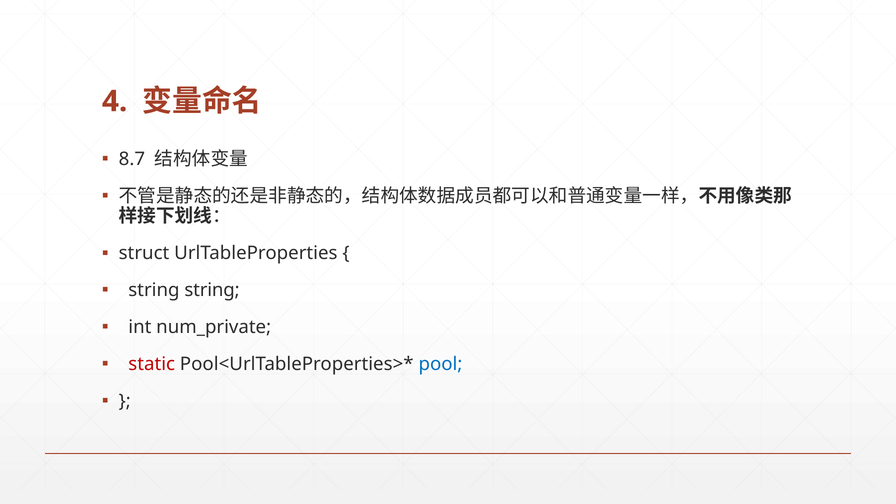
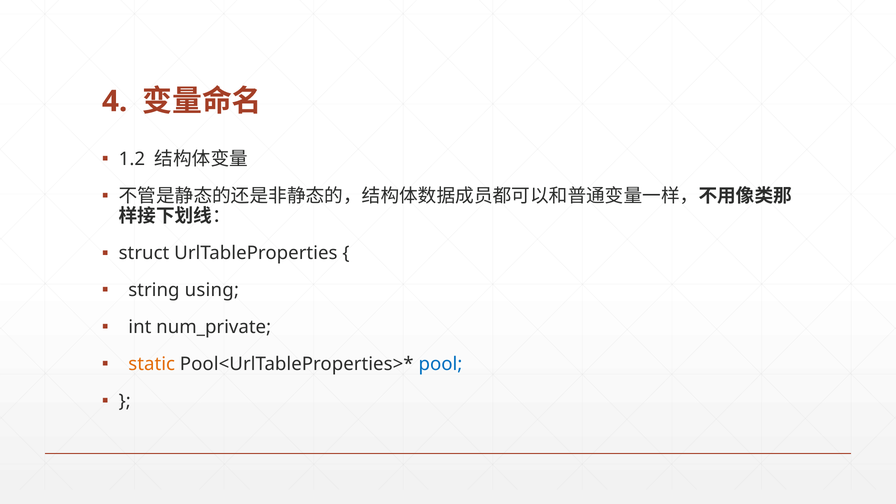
8.7: 8.7 -> 1.2 (132, 159)
string string: string -> using (212, 290)
static colour: red -> orange (152, 364)
